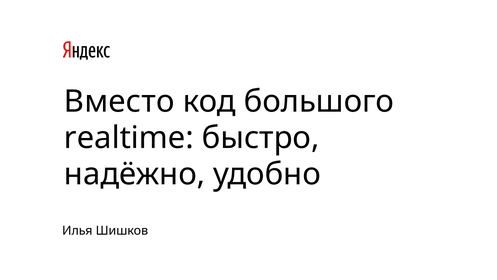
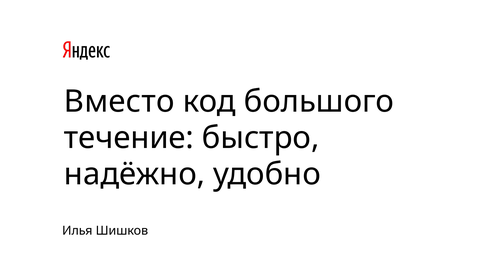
realtime: realtime -> течение (129, 138)
